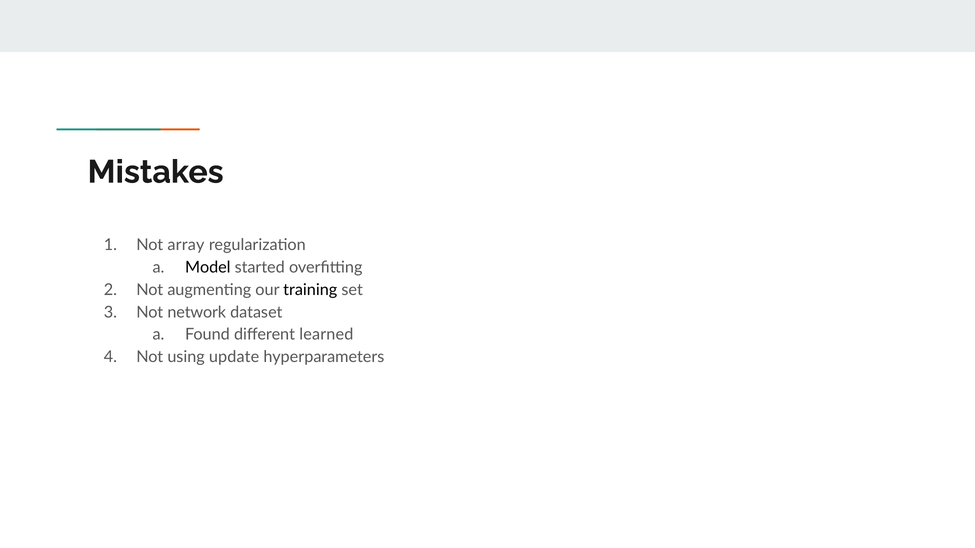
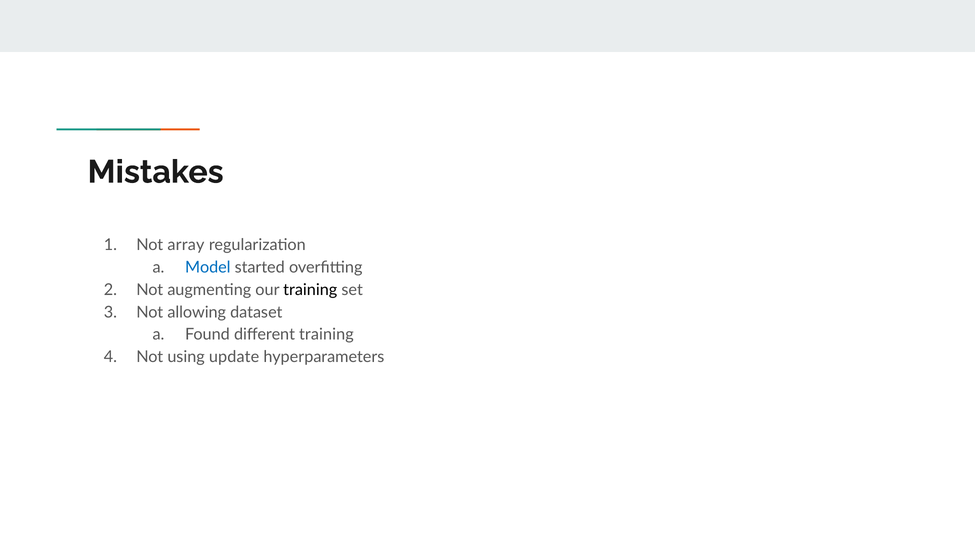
Model colour: black -> blue (208, 268)
network: network -> allowing (197, 312)
different learned: learned -> training (326, 335)
